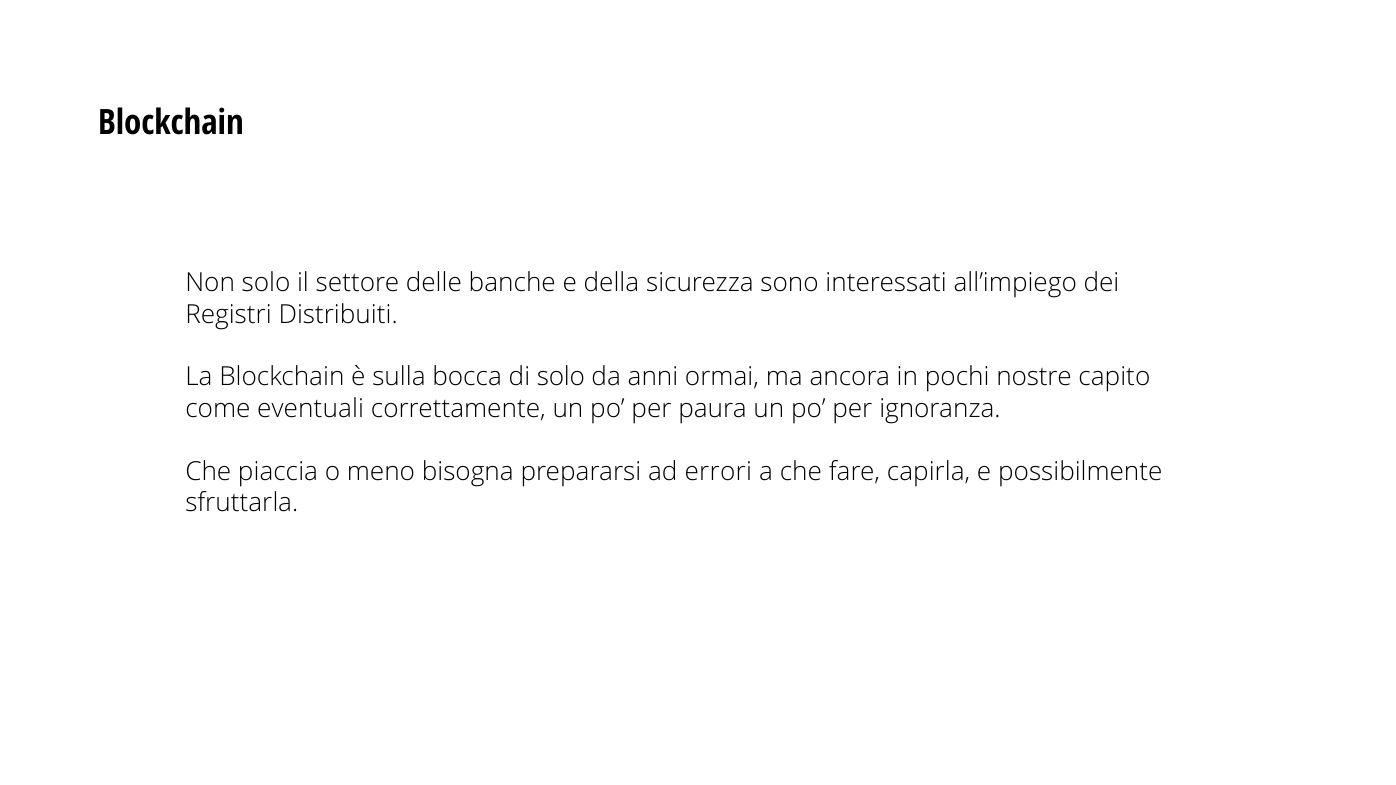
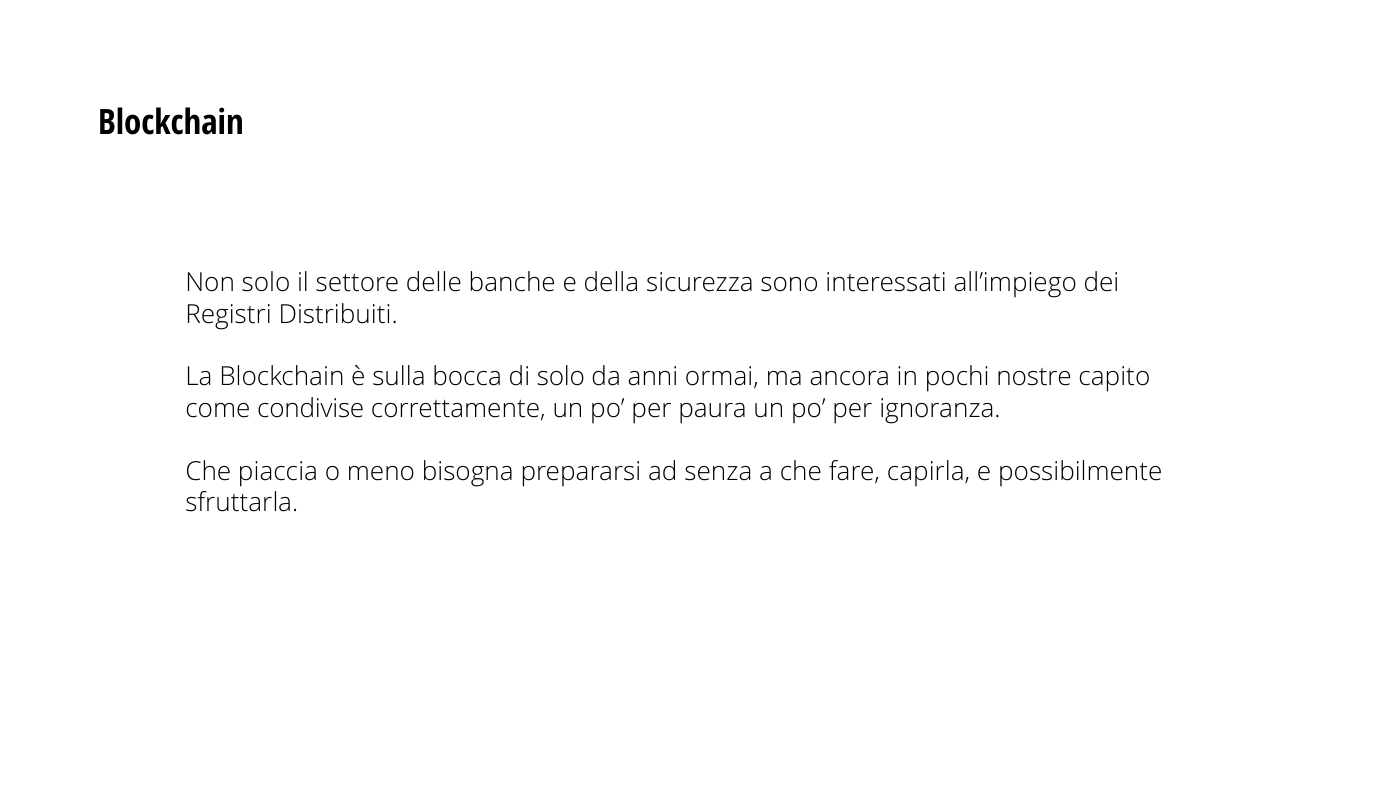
eventuali: eventuali -> condivise (311, 409)
errori: errori -> senza (718, 472)
